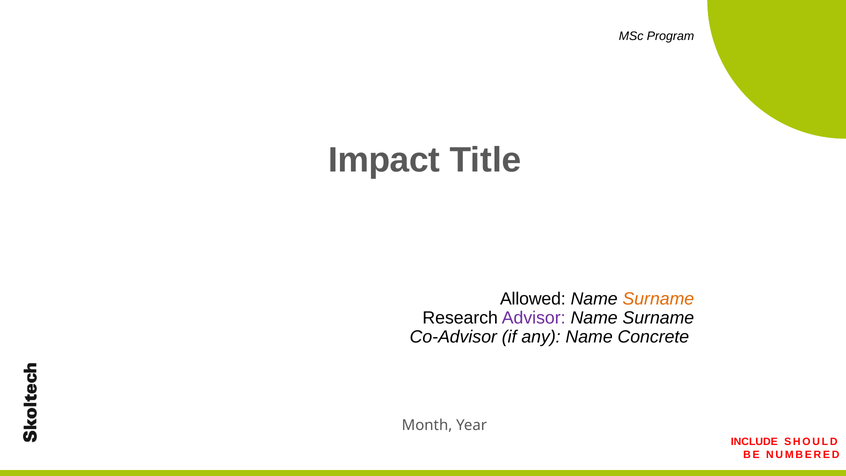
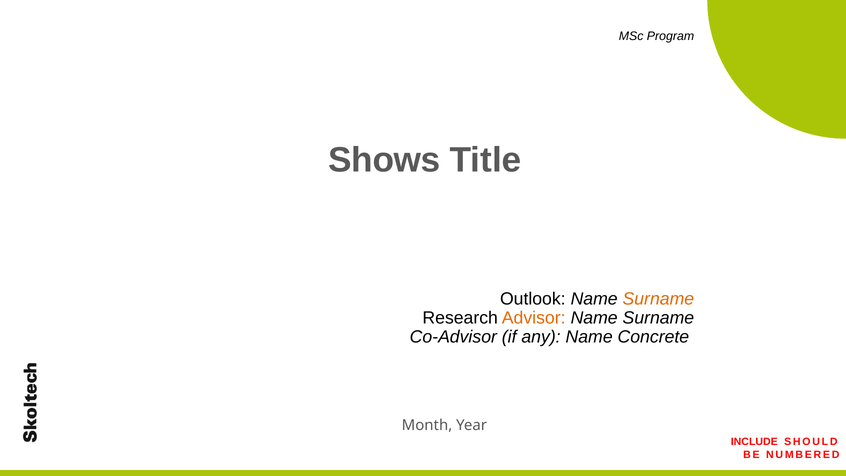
Impact: Impact -> Shows (384, 160)
Allowed: Allowed -> Outlook (533, 299)
Advisor colour: purple -> orange (534, 318)
